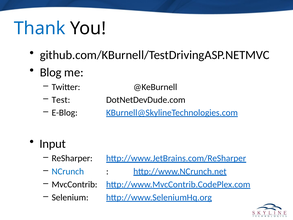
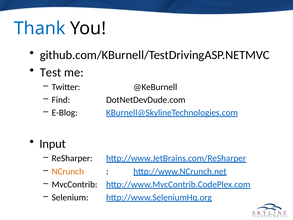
Blog: Blog -> Test (51, 72)
Test: Test -> Find (61, 100)
NCrunch colour: blue -> orange (68, 171)
